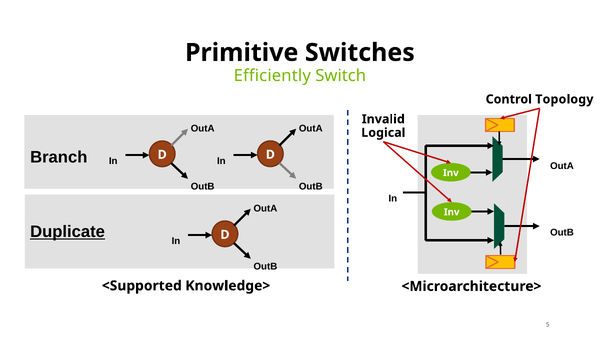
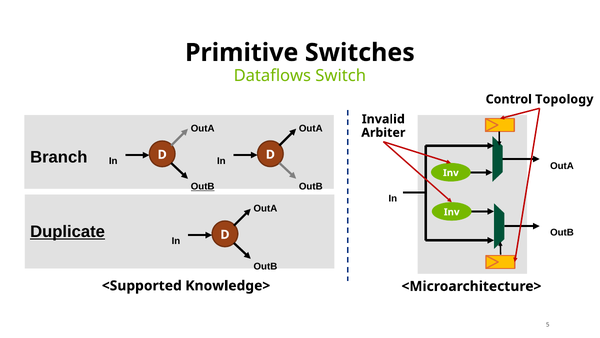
Efficiently: Efficiently -> Dataflows (272, 76)
Logical: Logical -> Arbiter (383, 132)
OutB underline: none -> present (203, 186)
